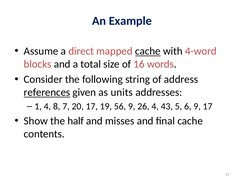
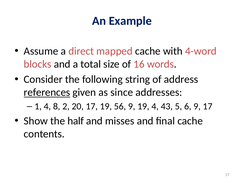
cache underline: present -> none (148, 51)
units: units -> since (122, 92)
7: 7 -> 2 (66, 106)
9 26: 26 -> 19 (143, 106)
